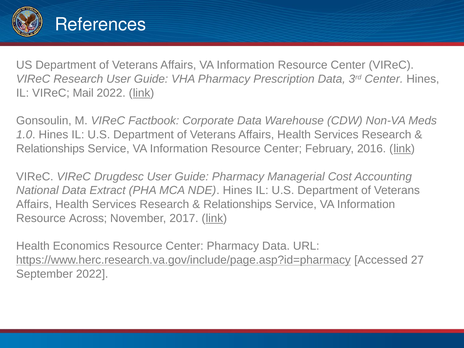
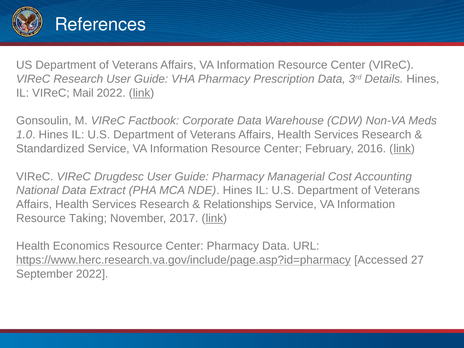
3rd Center: Center -> Details (384, 79)
Relationships: Relationships -> Standardized (50, 149)
Across: Across -> Taking (88, 218)
